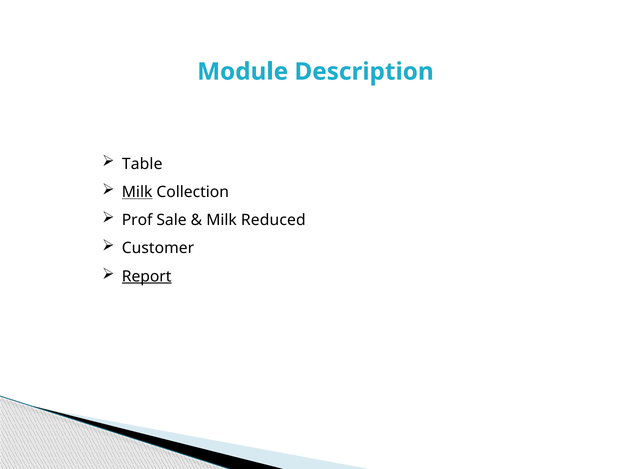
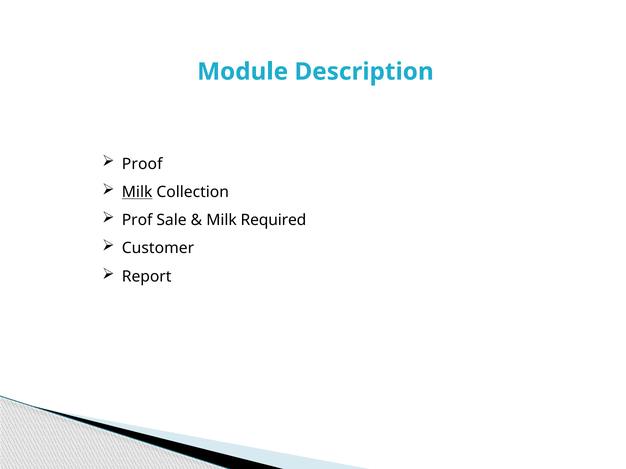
Table: Table -> Proof (142, 164)
Reduced: Reduced -> Required (273, 220)
Report underline: present -> none (147, 277)
